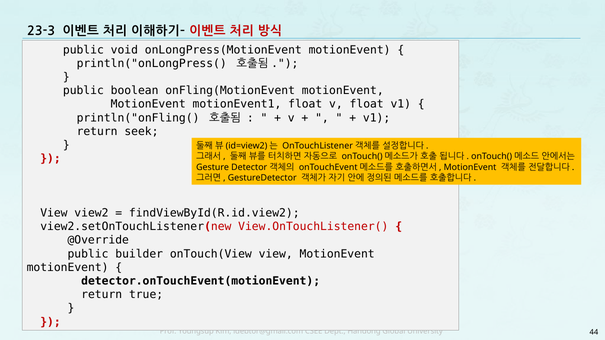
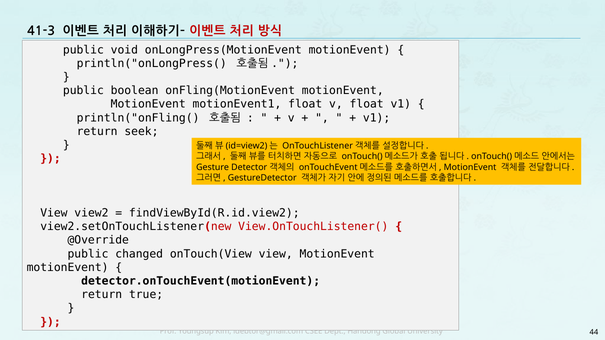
23-3: 23-3 -> 41-3 (41, 31)
builder: builder -> changed (139, 254)
